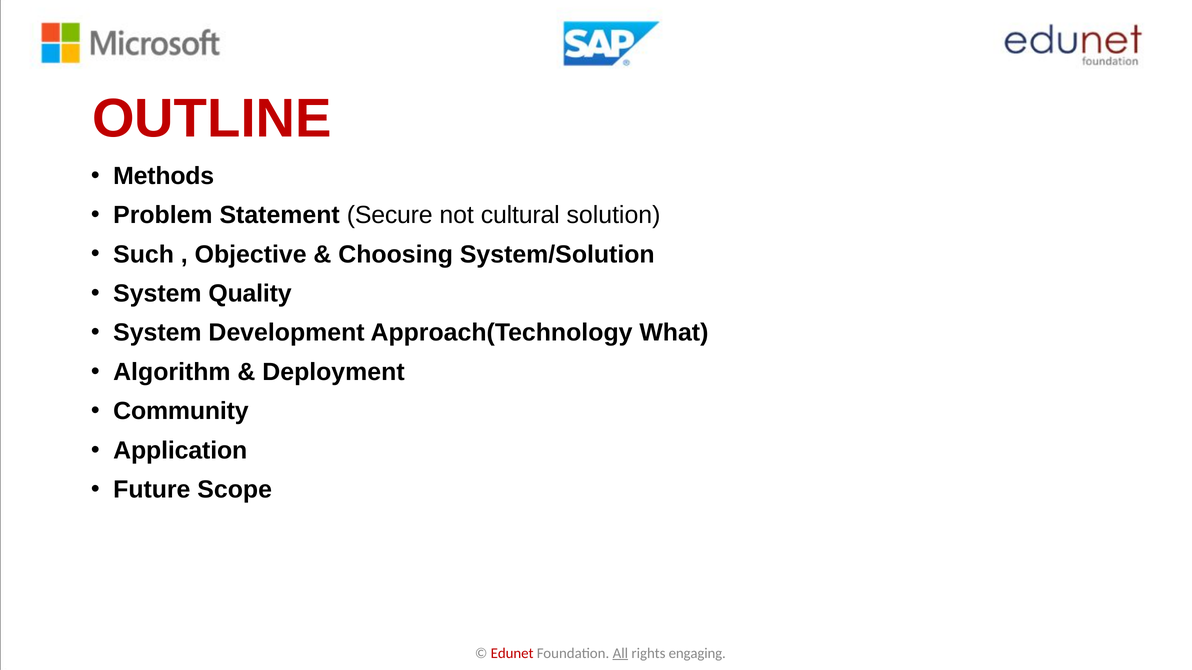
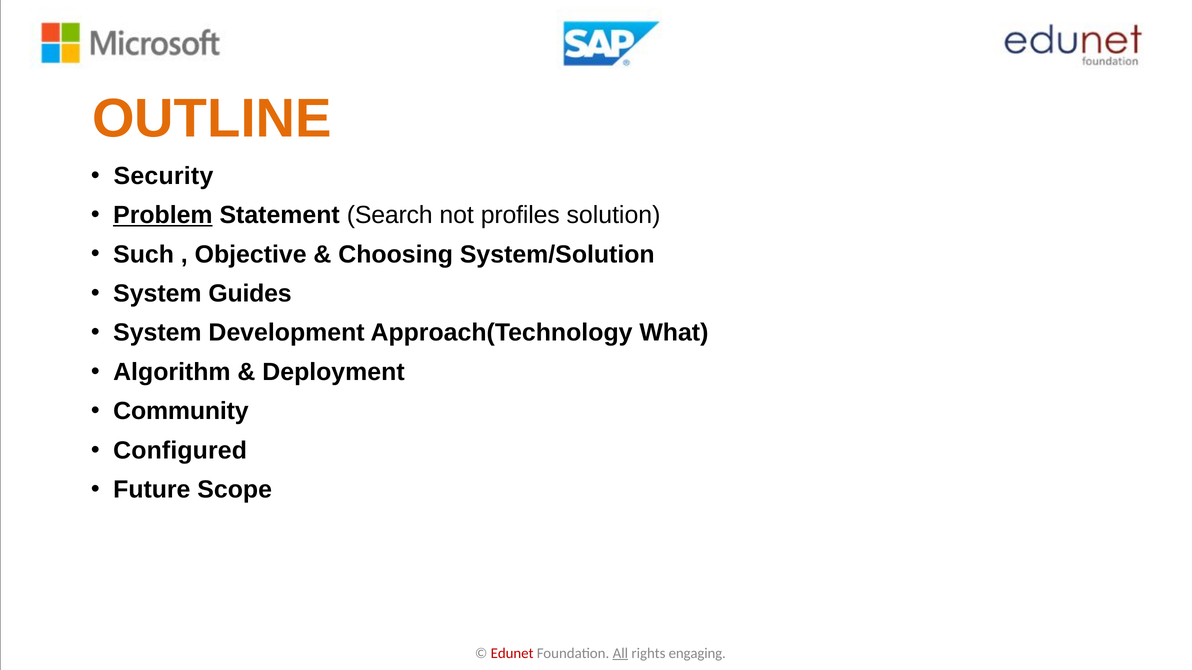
OUTLINE colour: red -> orange (212, 119)
Methods: Methods -> Security (163, 176)
Problem underline: none -> present (163, 215)
Secure: Secure -> Search (390, 215)
cultural: cultural -> profiles (520, 215)
Quality: Quality -> Guides (250, 294)
Application: Application -> Configured (180, 451)
